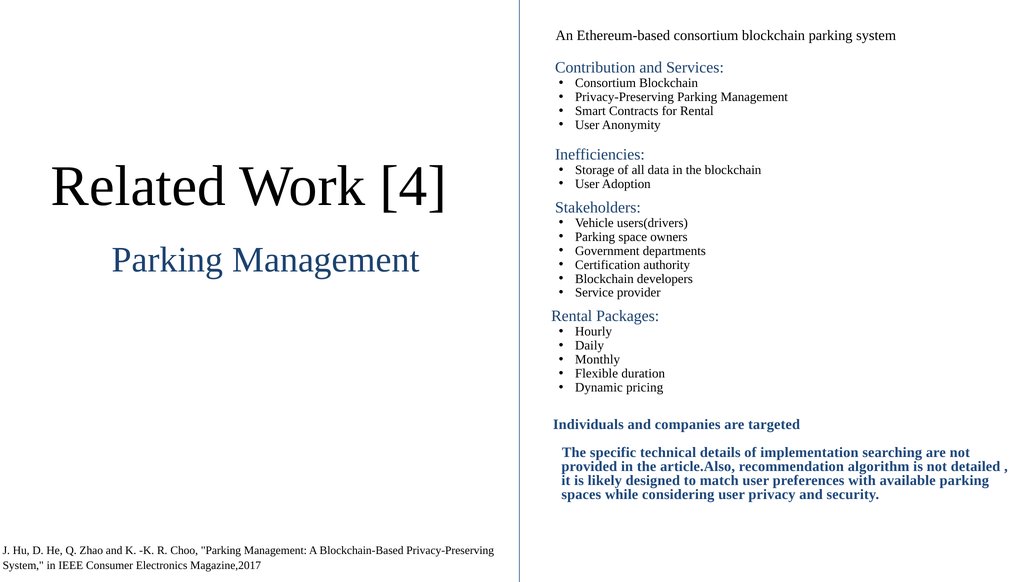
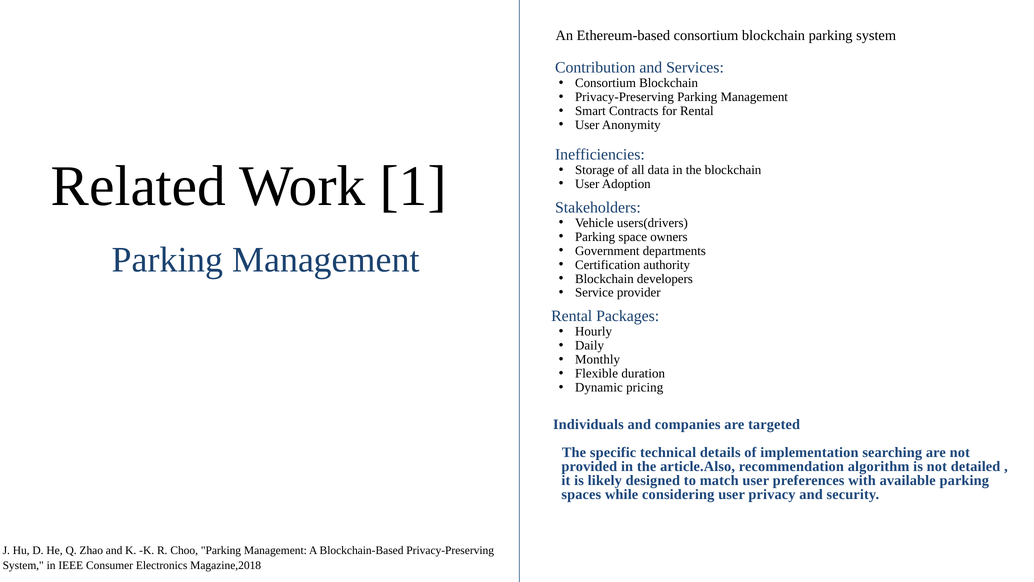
4: 4 -> 1 (413, 186)
Magazine,2017: Magazine,2017 -> Magazine,2018 (226, 565)
